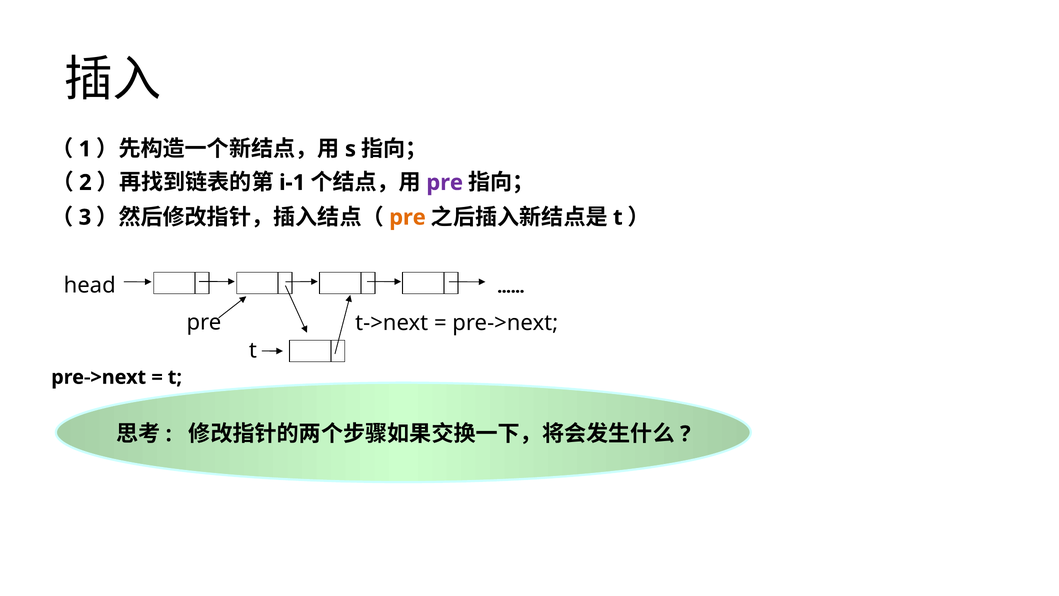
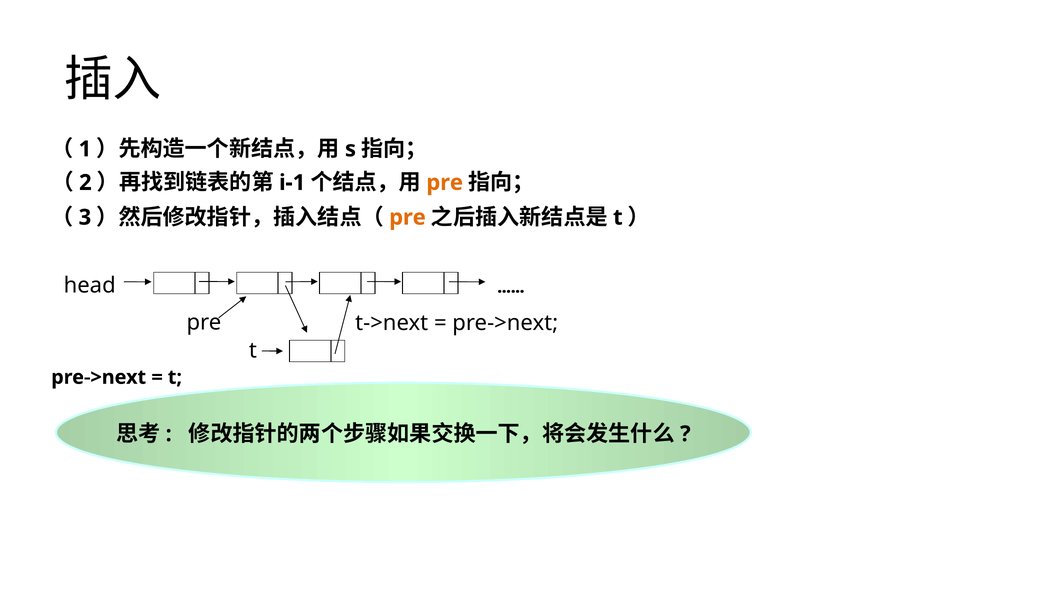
pre colour: purple -> orange (445, 183)
